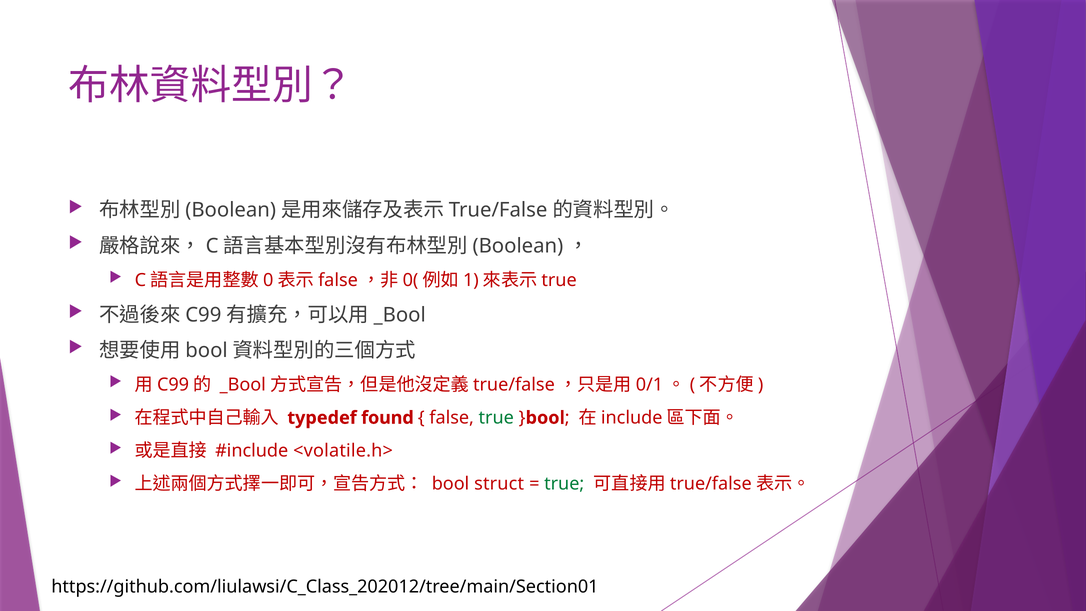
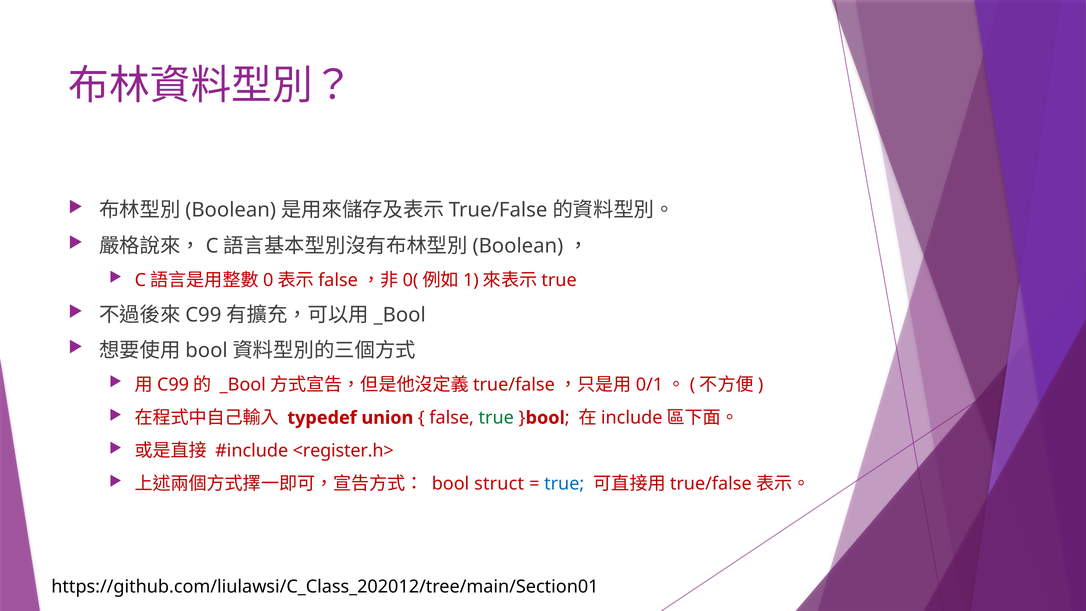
found: found -> union (387, 418)
<volatile.h>: <volatile.h> -> <register.h> (343, 451)
true colour: green -> blue (564, 484)
